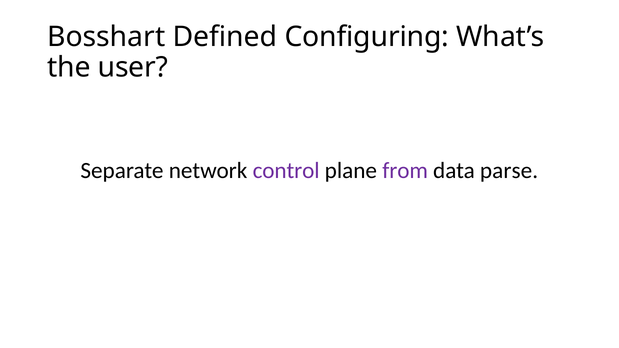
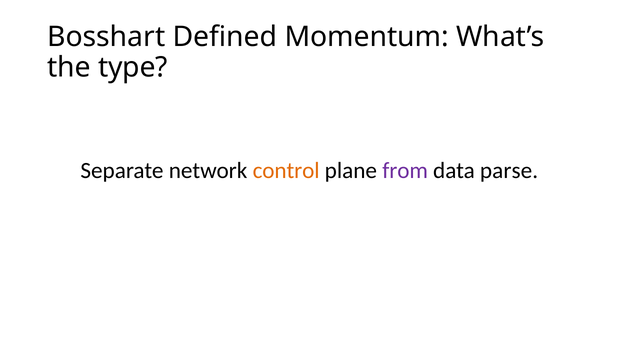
Configuring: Configuring -> Momentum (367, 37)
user: user -> type (133, 67)
control colour: purple -> orange (286, 171)
